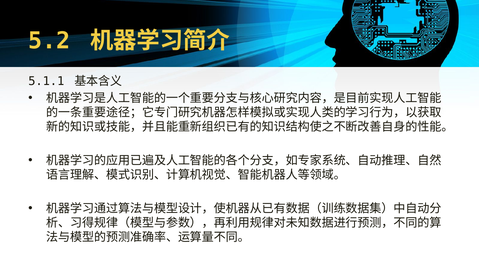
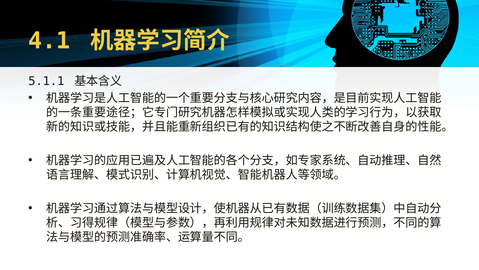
5.2: 5.2 -> 4.1 (49, 41)
